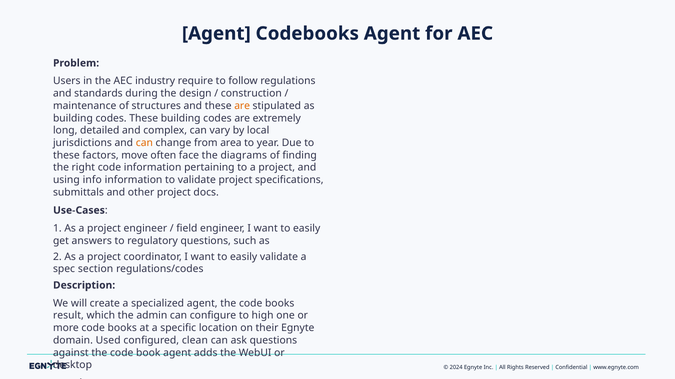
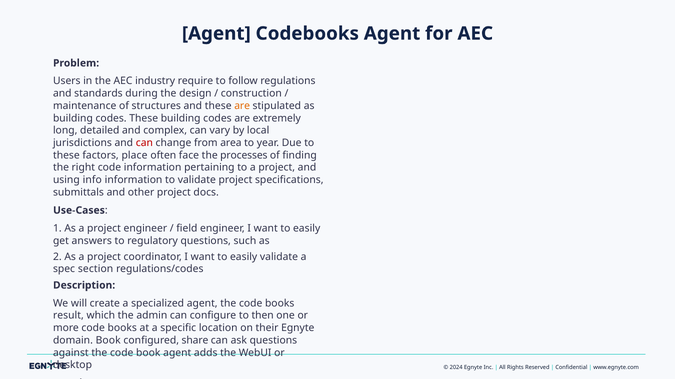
can colour: orange -> red (144, 143)
move: move -> place (135, 156)
diagrams: diagrams -> processes (244, 156)
high: high -> then (263, 316)
domain Used: Used -> Book (108, 341)
clean: clean -> share (195, 341)
